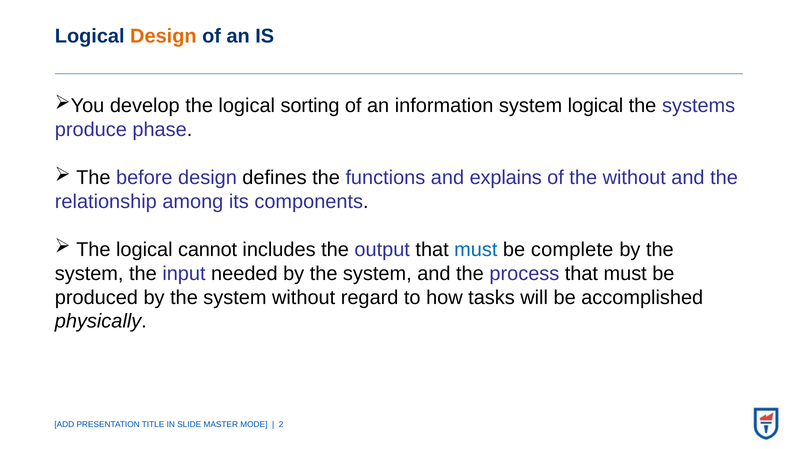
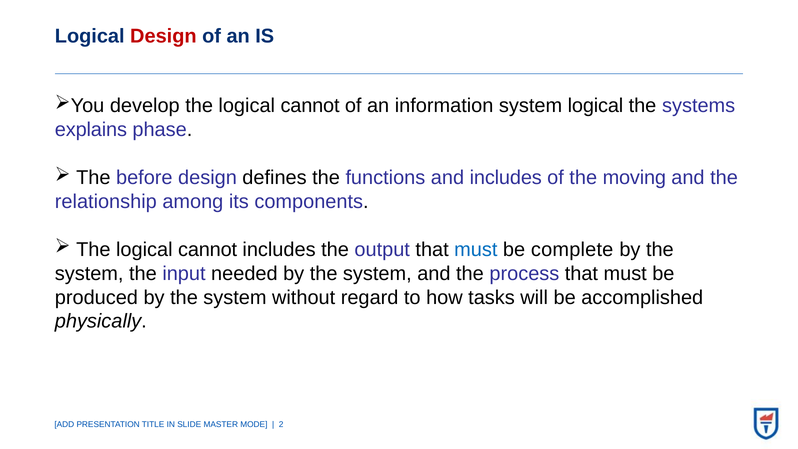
Design colour: orange -> red (163, 36)
develop the logical sorting: sorting -> cannot (310, 106)
produce: produce -> explains (91, 130)
and explains: explains -> includes (506, 178)
the without: without -> moving (634, 178)
